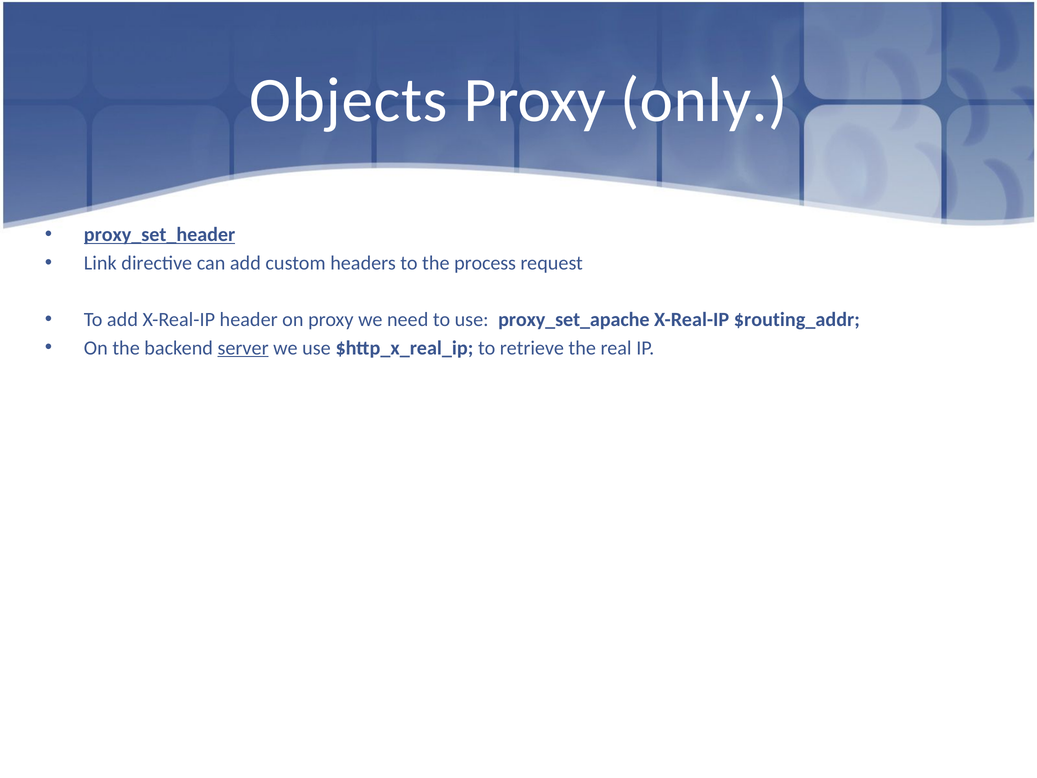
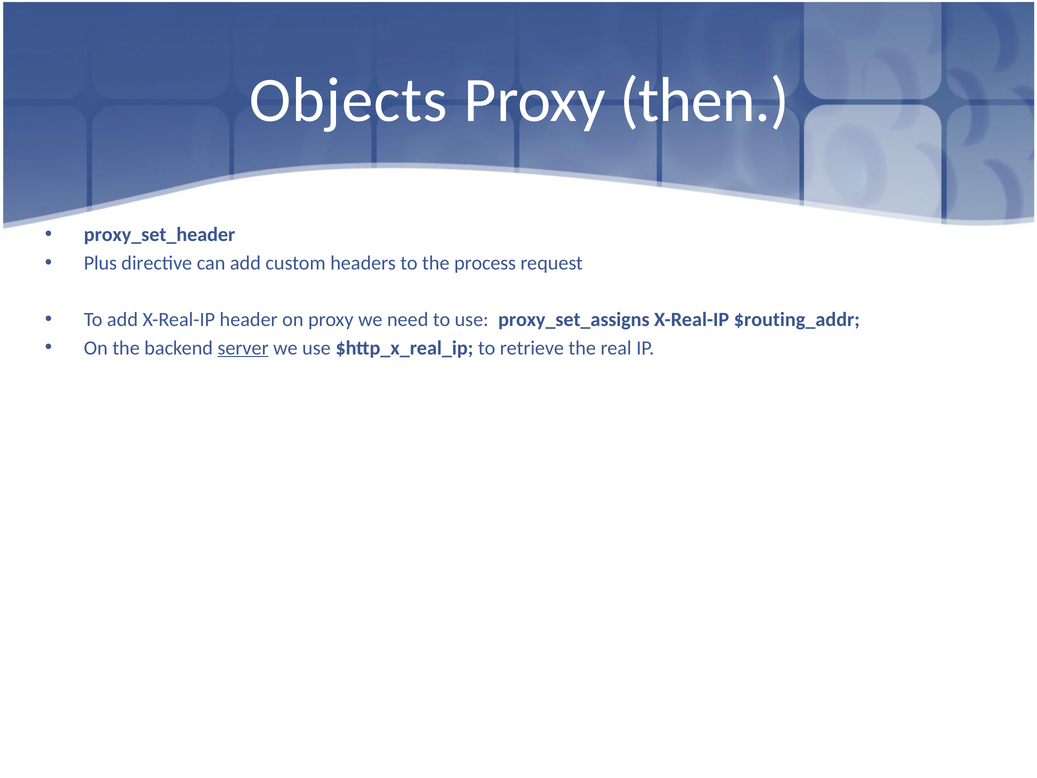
only: only -> then (705, 100)
proxy_set_header underline: present -> none (160, 235)
Link: Link -> Plus (100, 263)
proxy_set_apache: proxy_set_apache -> proxy_set_assigns (574, 320)
